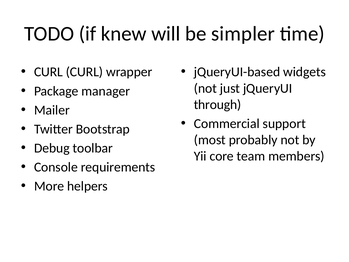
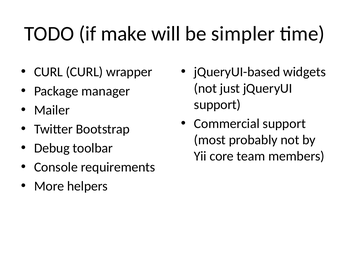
knew: knew -> make (124, 34)
through: through -> support (217, 105)
